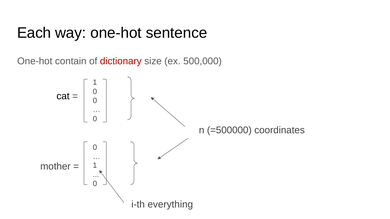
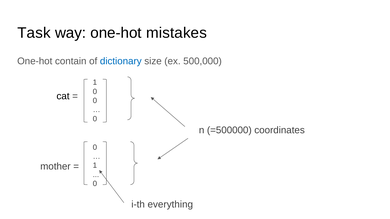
Each: Each -> Task (34, 33)
sentence: sentence -> mistakes (176, 33)
dictionary colour: red -> blue (121, 61)
